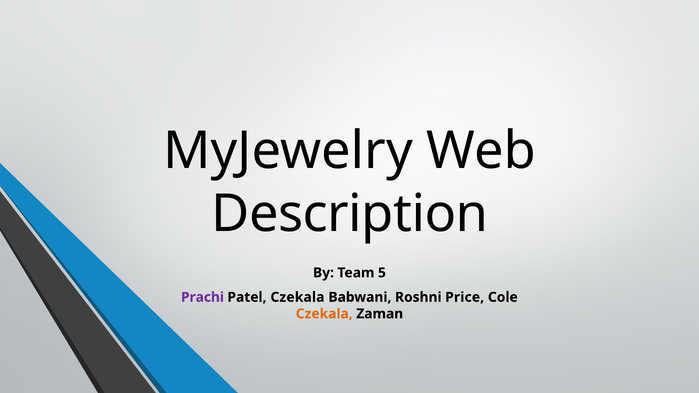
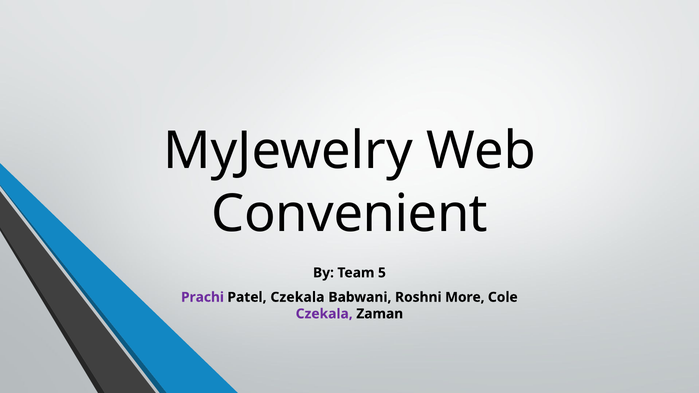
Description: Description -> Convenient (350, 214)
Price: Price -> More (465, 297)
Czekala colour: orange -> purple (324, 314)
